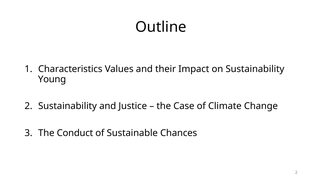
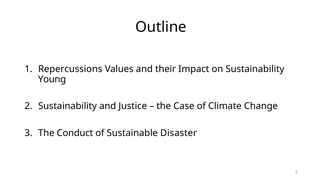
Characteristics: Characteristics -> Repercussions (70, 69)
Chances: Chances -> Disaster (179, 133)
